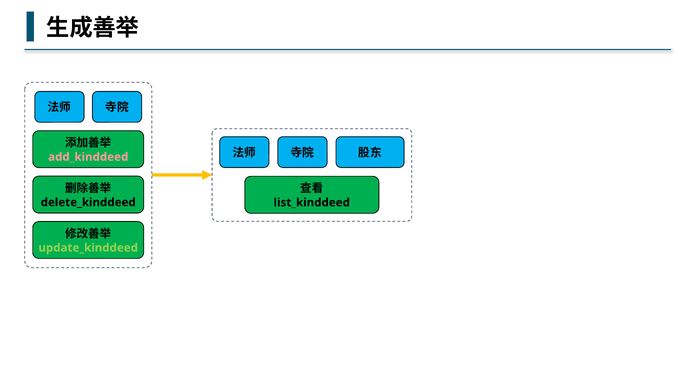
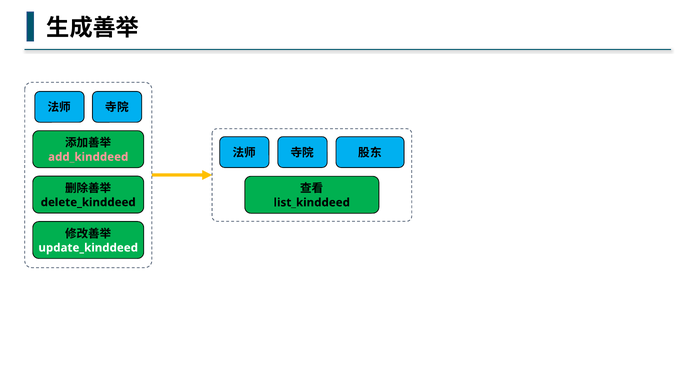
update_kinddeed colour: light green -> white (88, 247)
